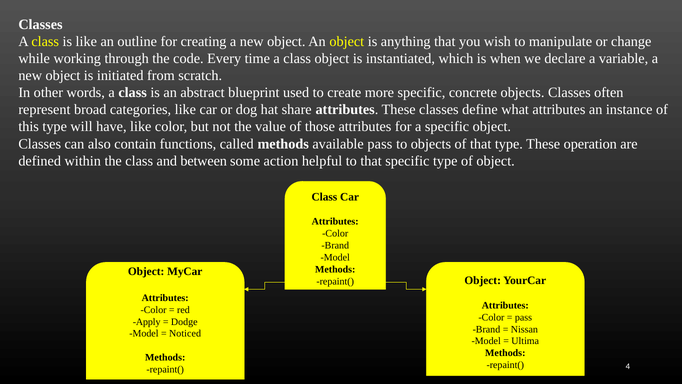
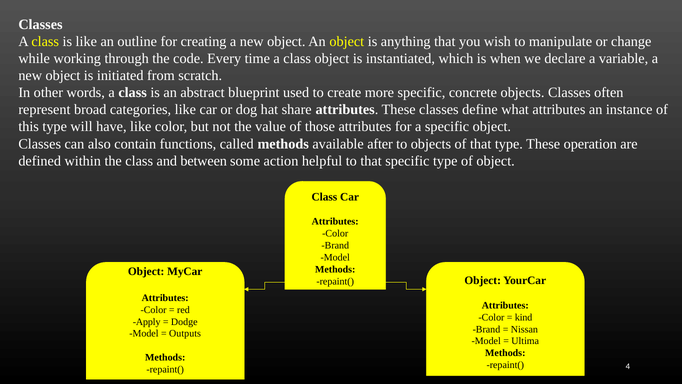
available pass: pass -> after (380, 144)
pass: pass -> kind (524, 317)
Noticed: Noticed -> Outputs (185, 333)
